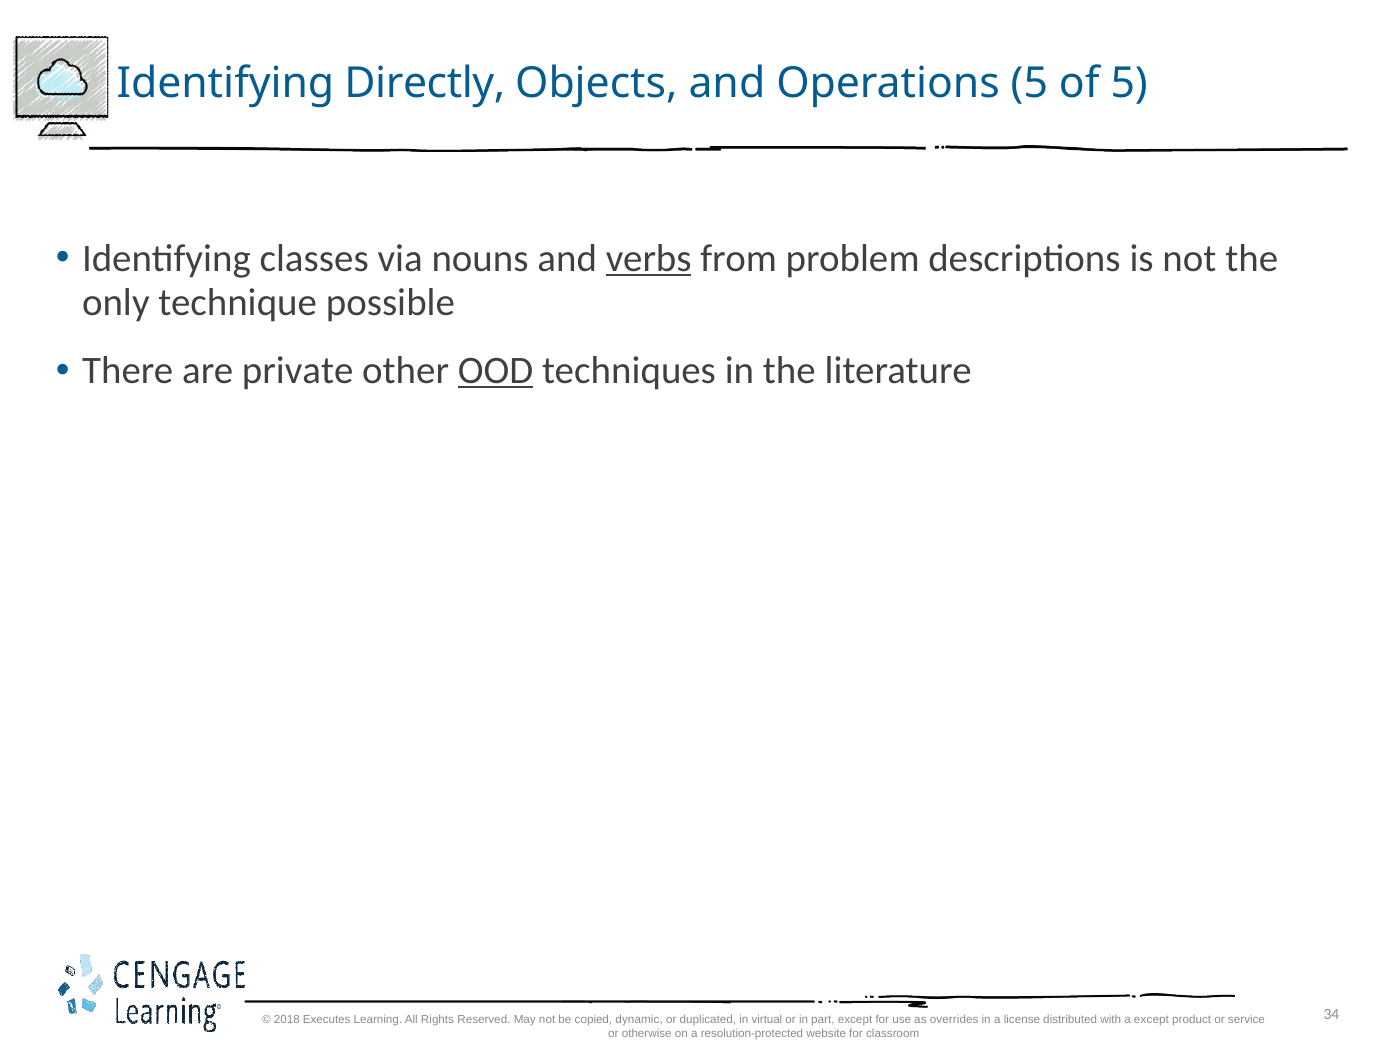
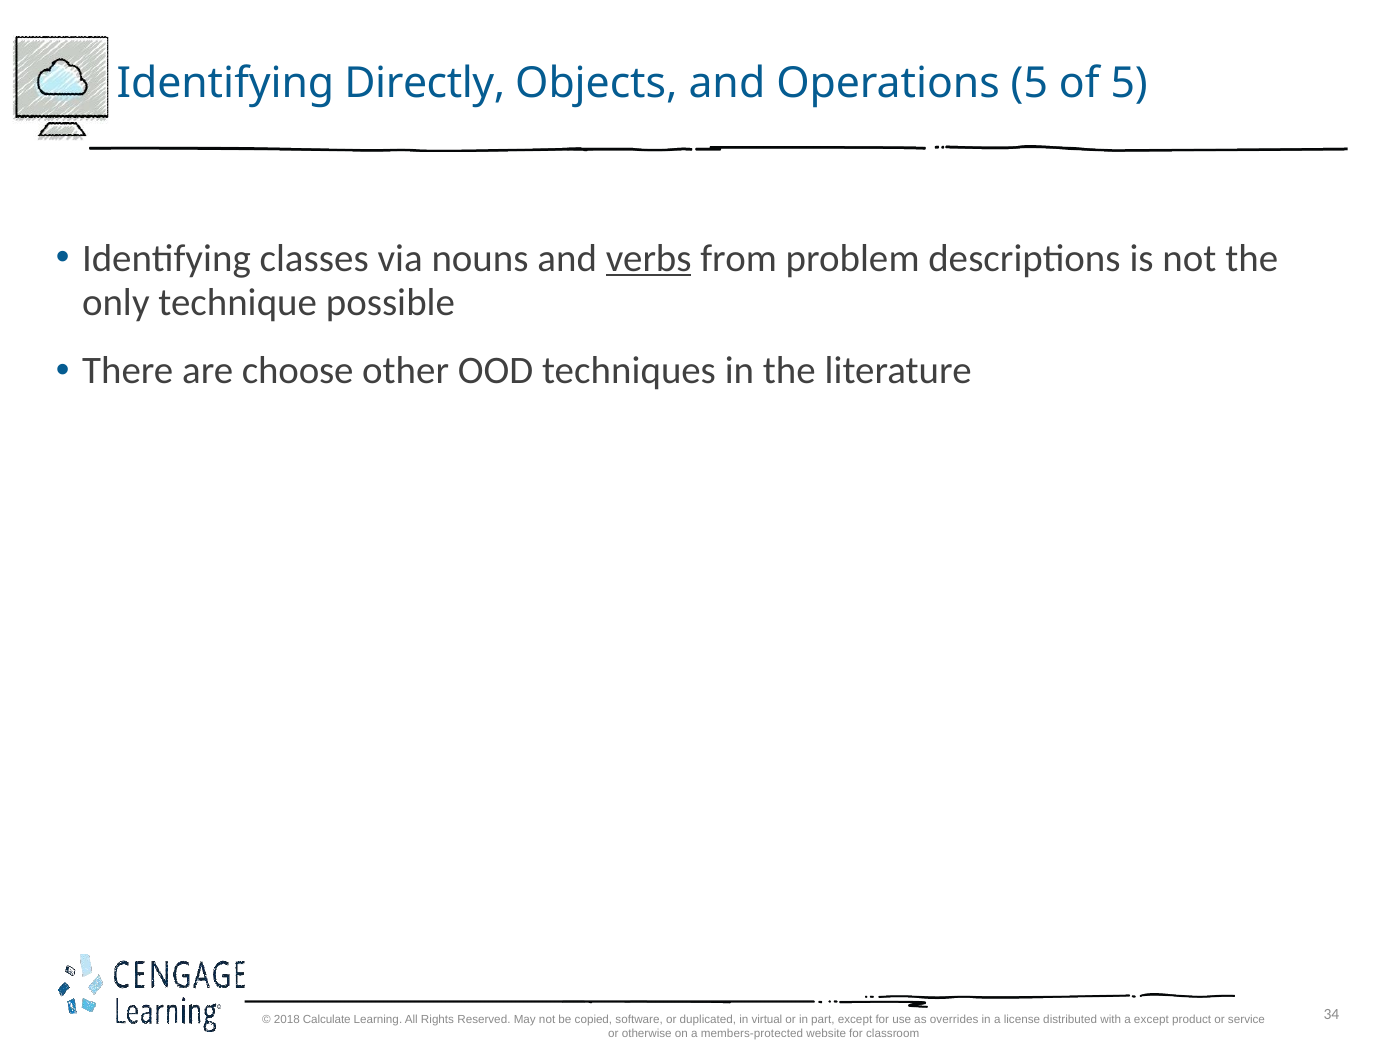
private: private -> choose (298, 370)
OOD underline: present -> none (496, 370)
Executes: Executes -> Calculate (327, 1020)
dynamic: dynamic -> software (639, 1020)
resolution-protected: resolution-protected -> members-protected (752, 1034)
